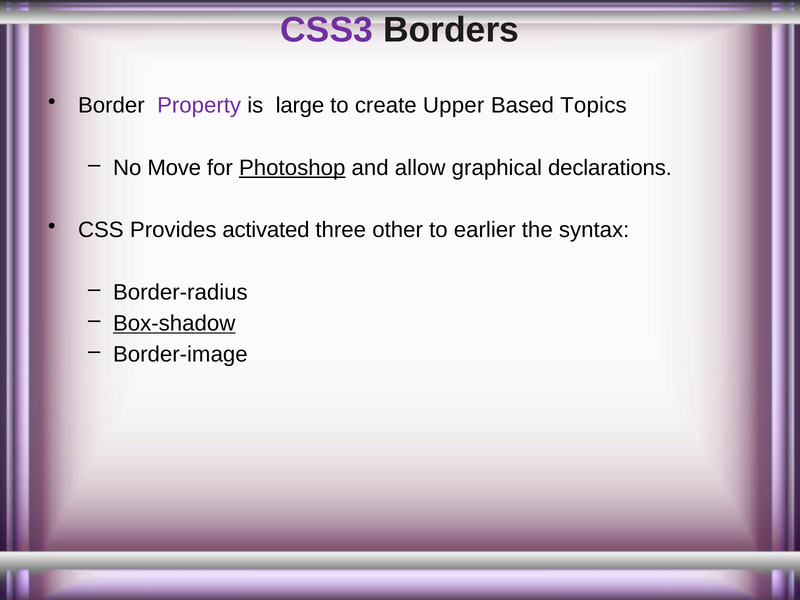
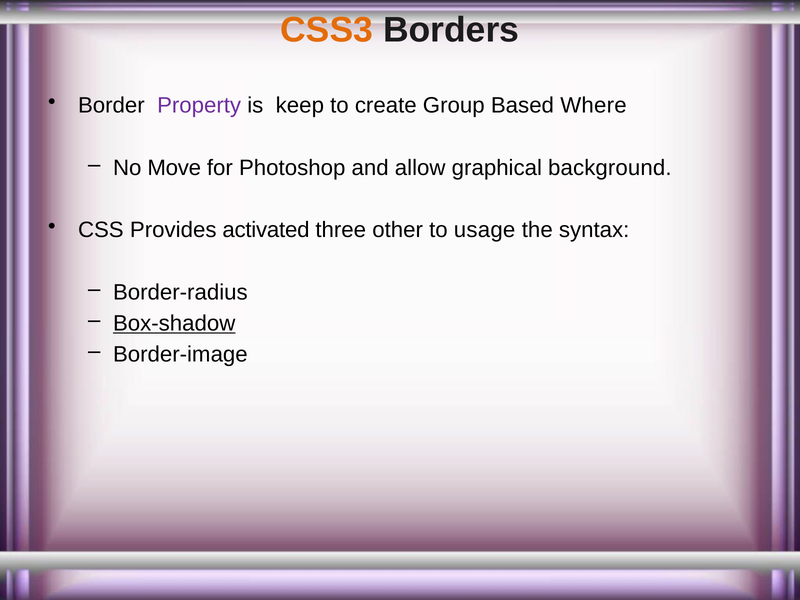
CSS3 colour: purple -> orange (327, 30)
large: large -> keep (300, 106)
Upper: Upper -> Group (454, 106)
Topics: Topics -> Where (593, 106)
Photoshop underline: present -> none (292, 168)
declarations: declarations -> background (610, 168)
earlier: earlier -> usage (485, 230)
